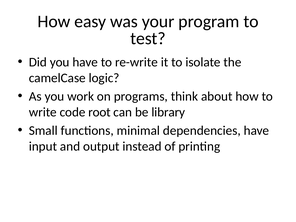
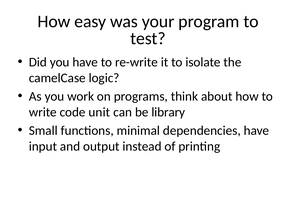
root: root -> unit (99, 112)
